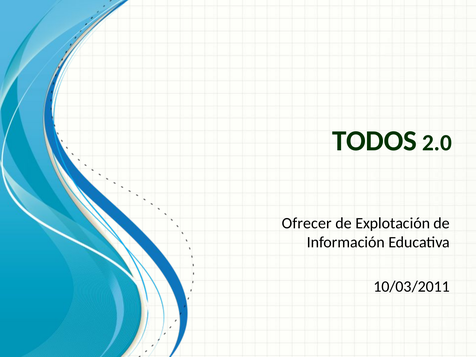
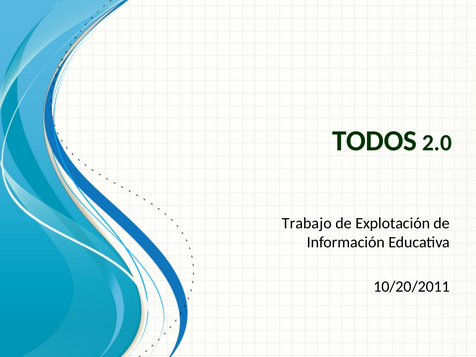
Ofrecer: Ofrecer -> Trabajo (307, 223)
10/03/2011: 10/03/2011 -> 10/20/2011 (412, 287)
